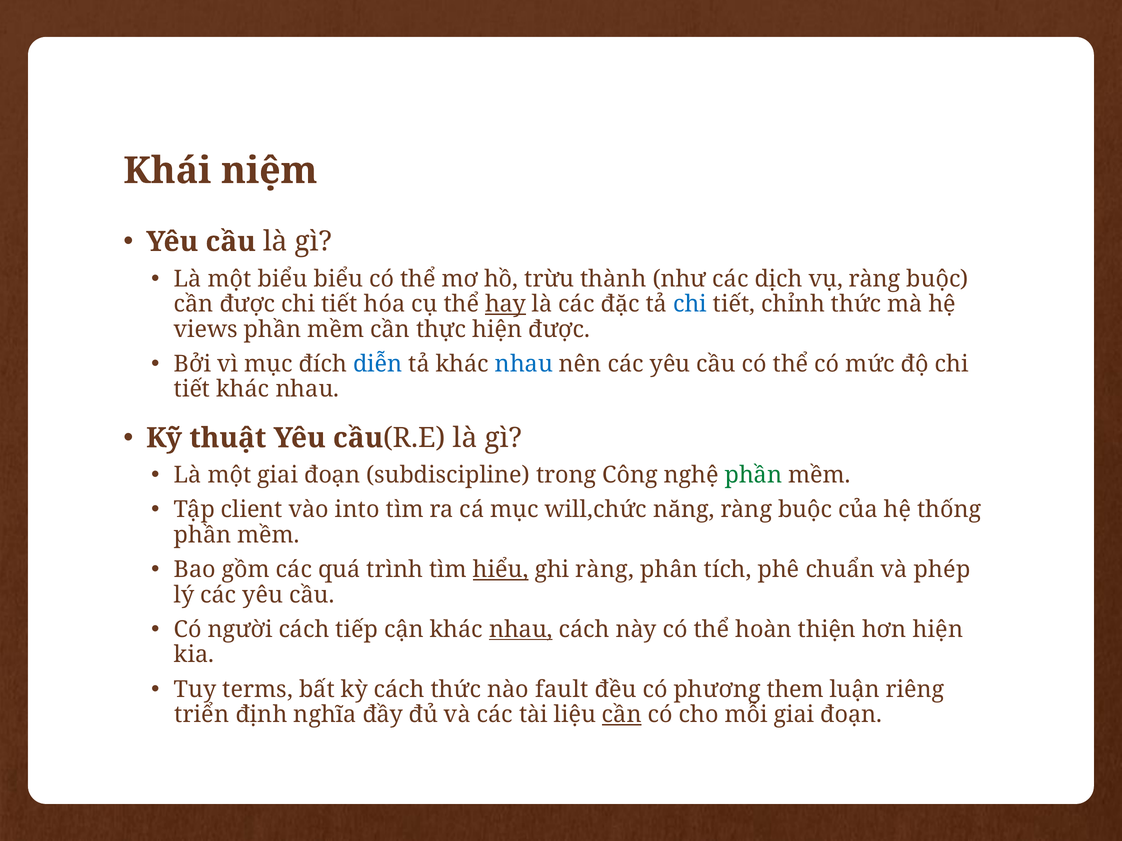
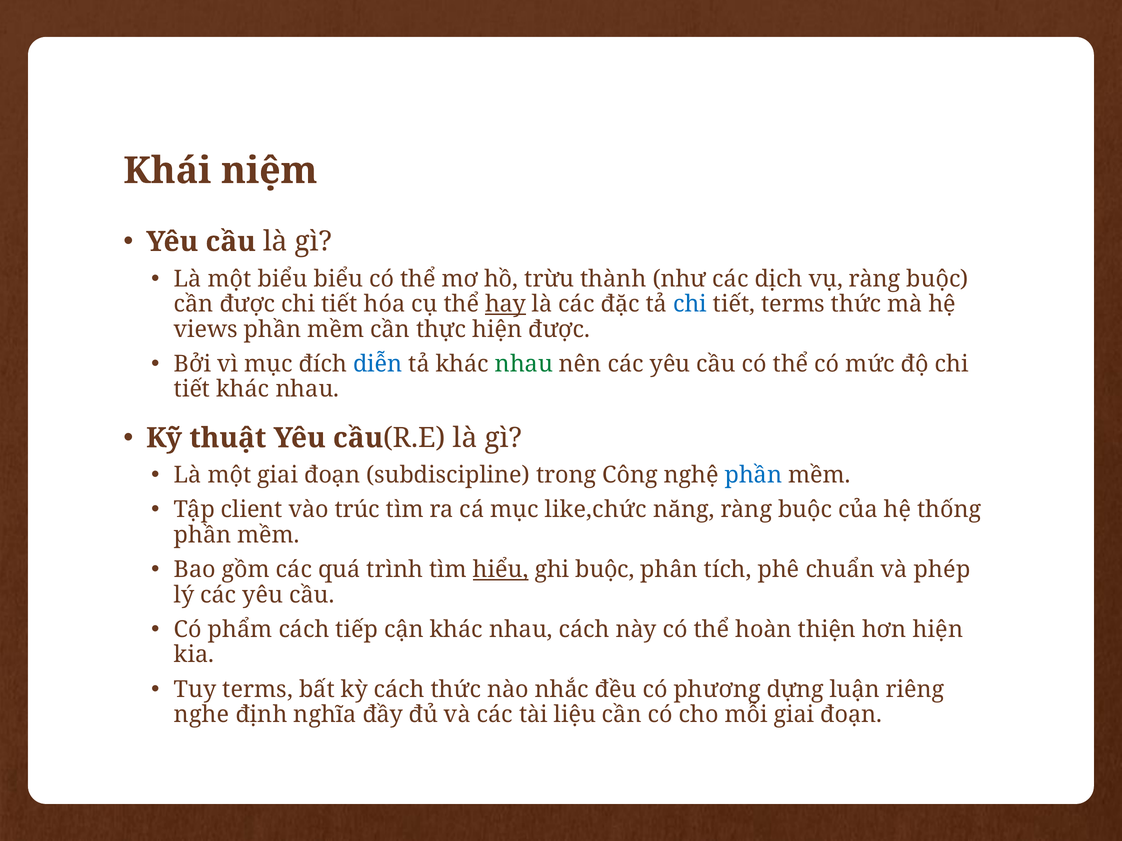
tiết chỉnh: chỉnh -> terms (793, 304)
nhau colour: blue -> green (524, 364)
phần colour: green -> blue (754, 475)
into: into -> trúc (357, 510)
will,chức: will,chức -> like,chức (596, 510)
ghi ràng: ràng -> buộc (605, 570)
người: người -> phẩm (240, 630)
nhau underline: present -> none (521, 630)
fault: fault -> nhắc (562, 690)
them: them -> dựng (795, 690)
triển: triển -> nghe (202, 715)
cần underline: present -> none (622, 715)
